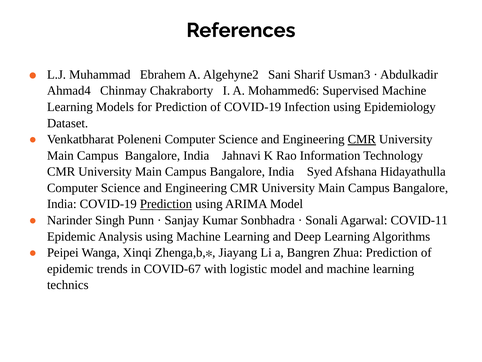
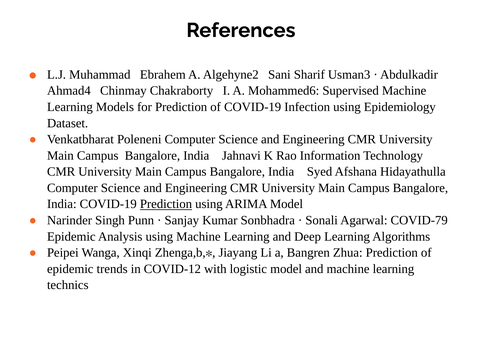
CMR underline: present -> none (362, 139)
COVID-11: COVID-11 -> COVID-79 (419, 220)
COVID-67: COVID-67 -> COVID-12 (172, 268)
